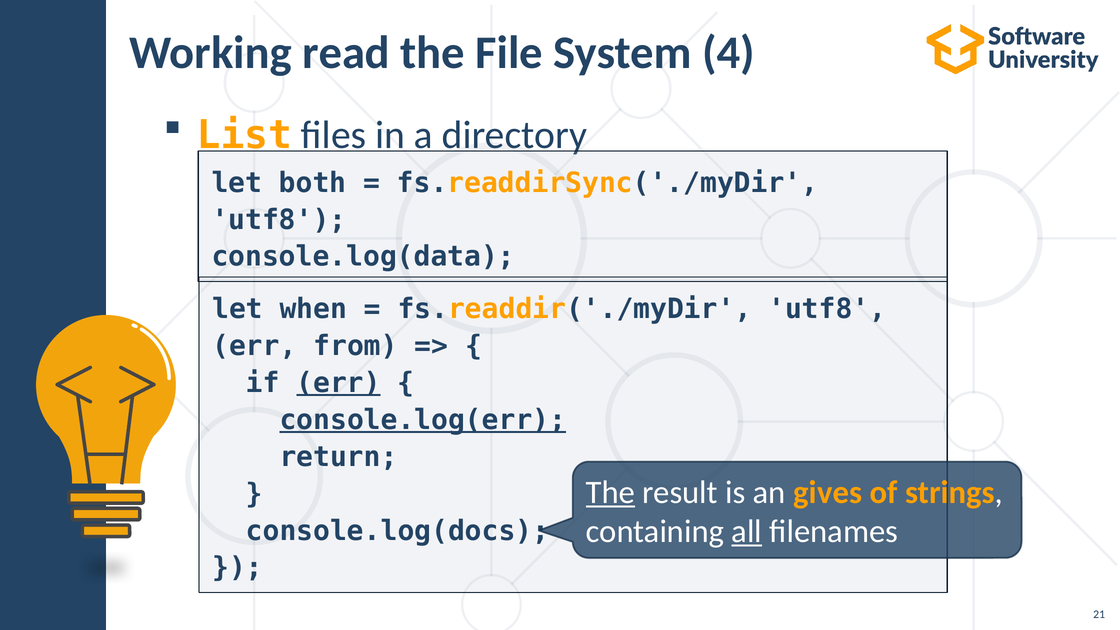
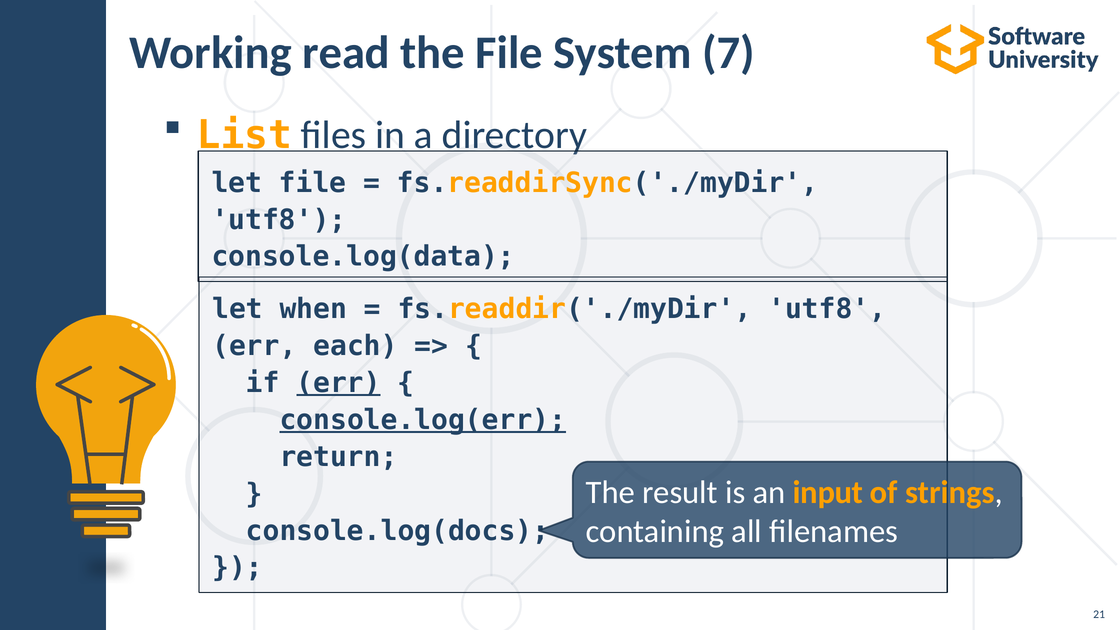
4: 4 -> 7 (728, 53)
let both: both -> file (313, 183)
from: from -> each (356, 346)
The underline: present -> none (611, 492)
gives: gives -> input (828, 492)
all underline: present -> none (747, 532)
